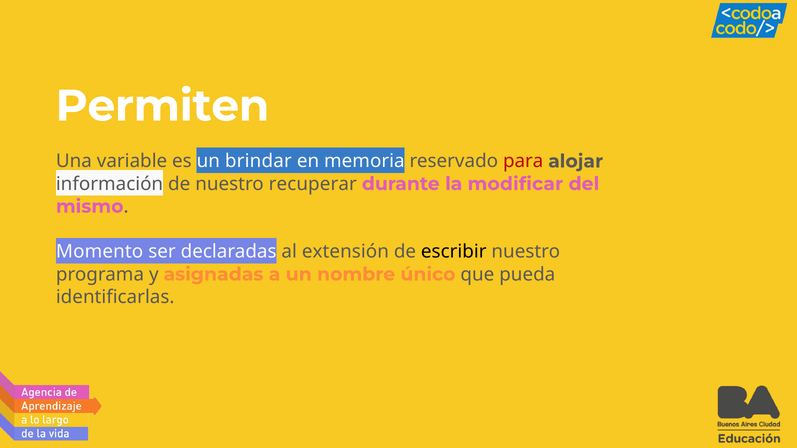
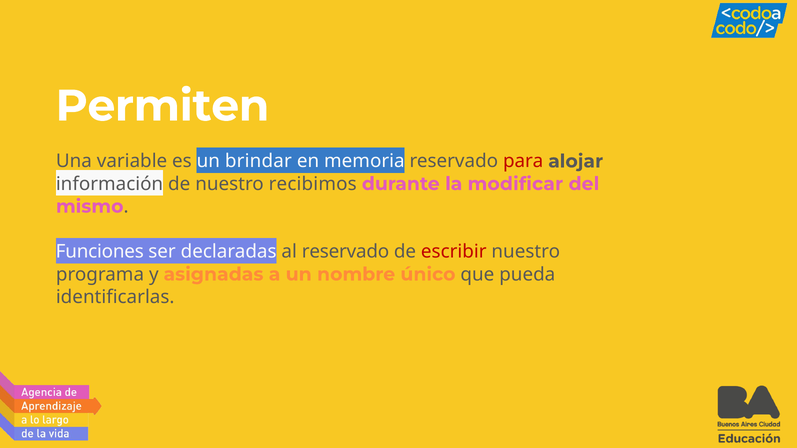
recuperar: recuperar -> recibimos (313, 184)
Momento: Momento -> Funciones (100, 252)
al extensión: extensión -> reservado (346, 252)
escribir colour: black -> red (454, 252)
